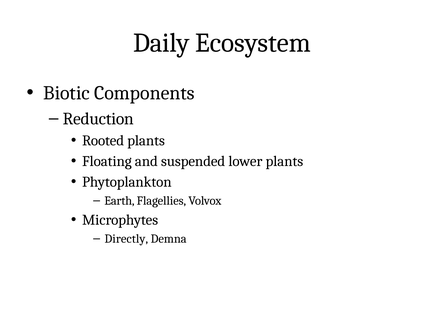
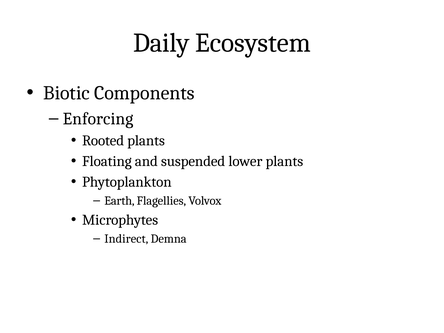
Reduction: Reduction -> Enforcing (98, 119)
Directly: Directly -> Indirect (126, 239)
